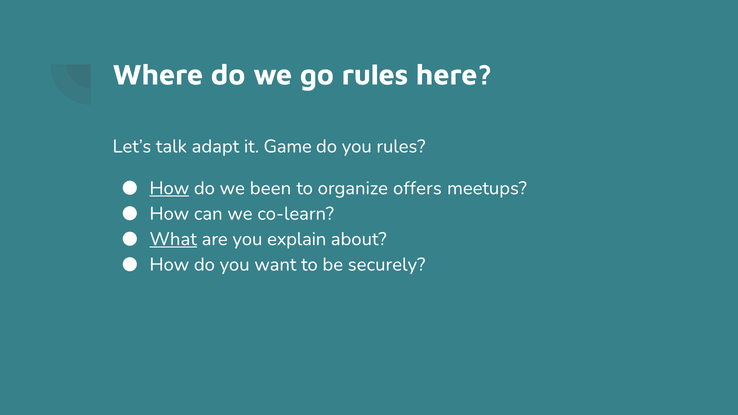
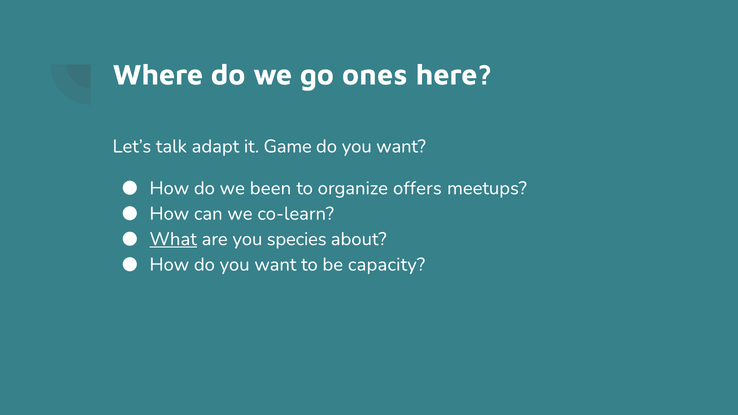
go rules: rules -> ones (375, 75)
rules: rules -> want (401, 146)
How underline: present -> none (169, 188)
explain: explain -> species (297, 239)
securely: securely -> capacity (386, 265)
